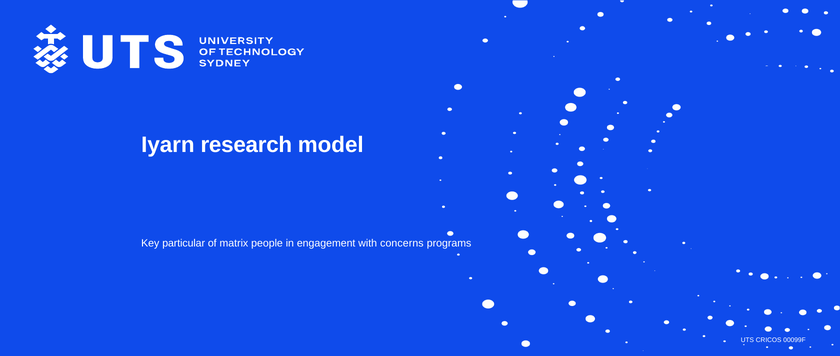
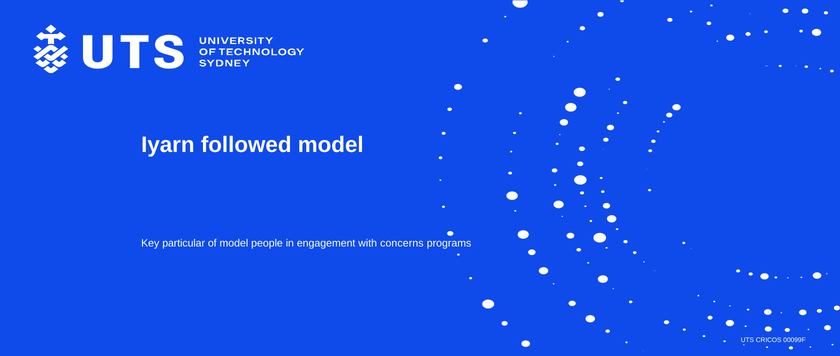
research: research -> followed (246, 145)
of matrix: matrix -> model (234, 243)
